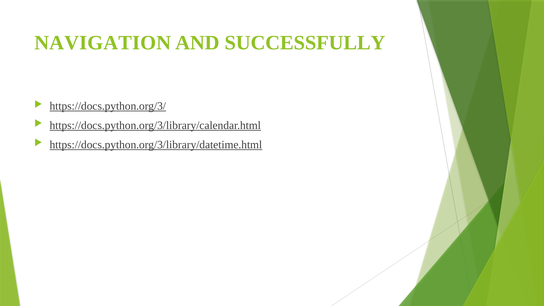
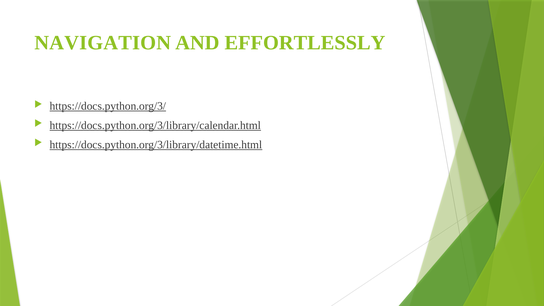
SUCCESSFULLY: SUCCESSFULLY -> EFFORTLESSLY (305, 43)
